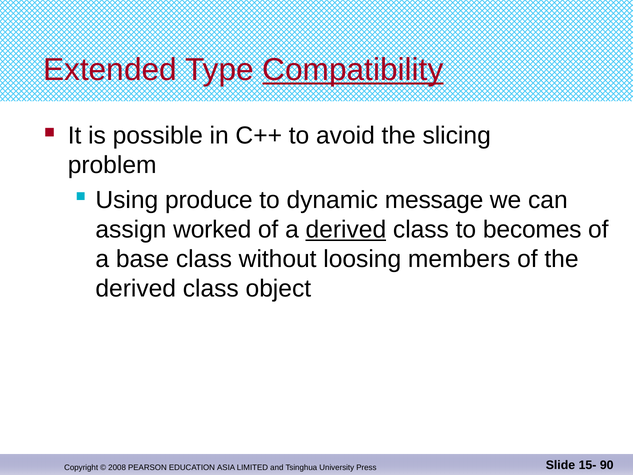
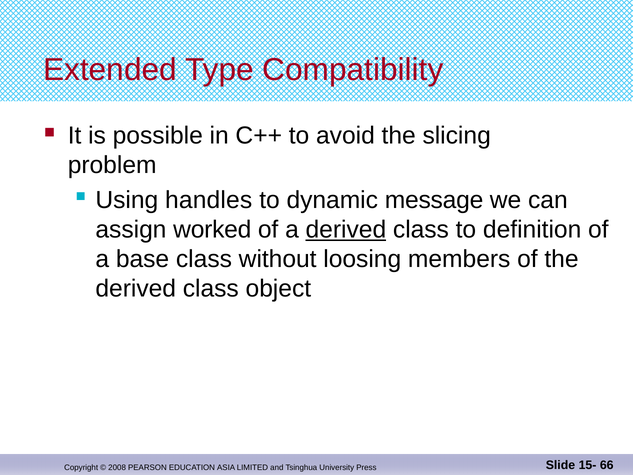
Compatibility underline: present -> none (353, 70)
produce: produce -> handles (209, 200)
becomes: becomes -> definition (532, 229)
90: 90 -> 66 (607, 465)
